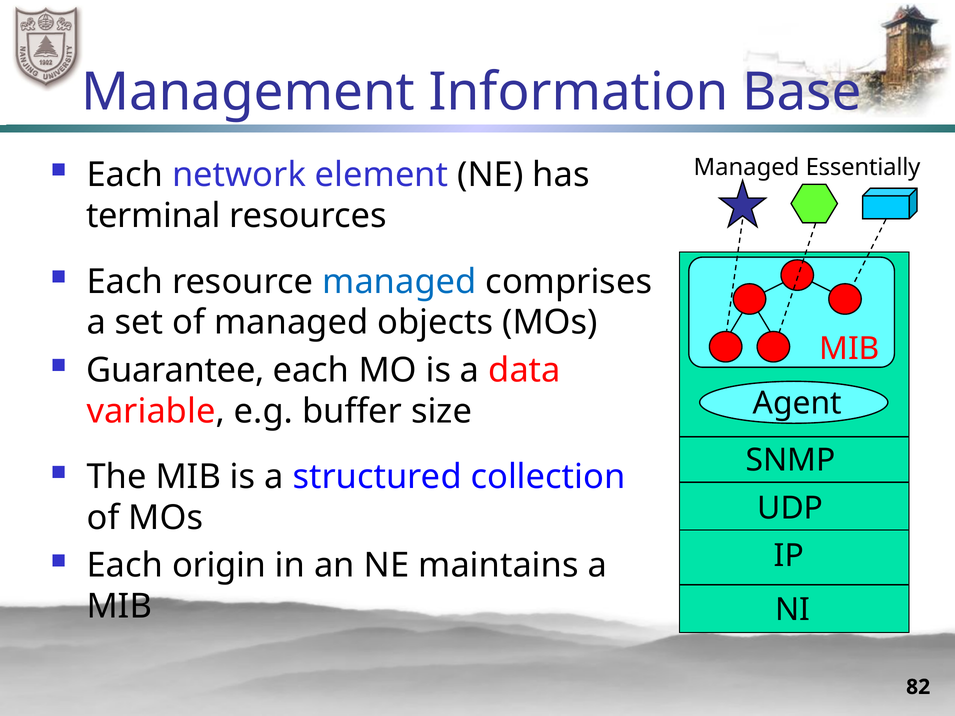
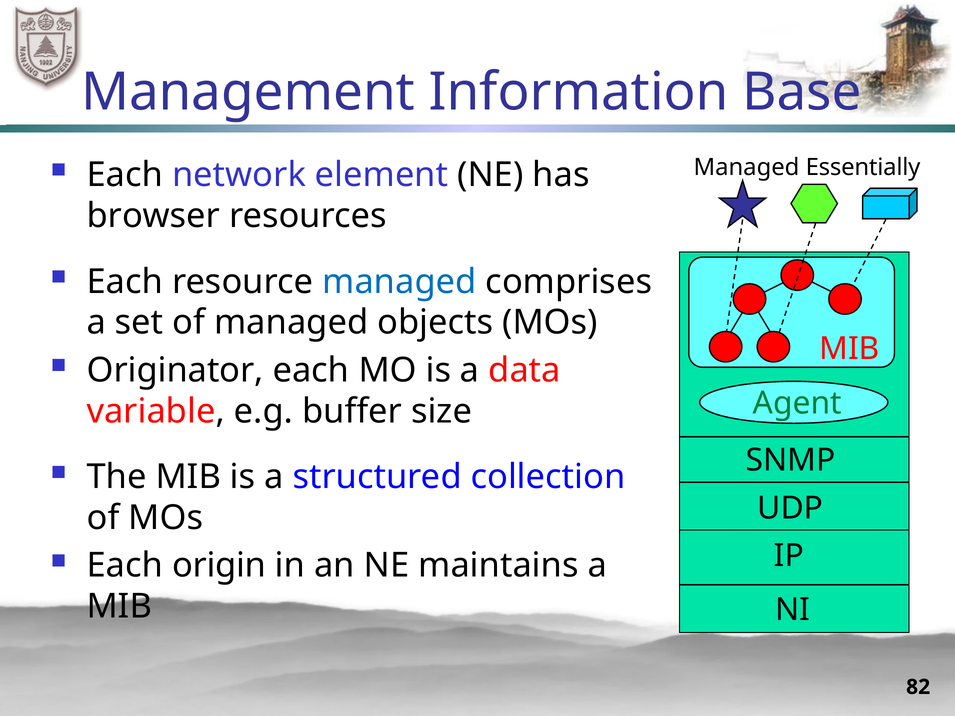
terminal: terminal -> browser (153, 216)
Guarantee: Guarantee -> Originator (175, 370)
Agent colour: black -> green (797, 403)
